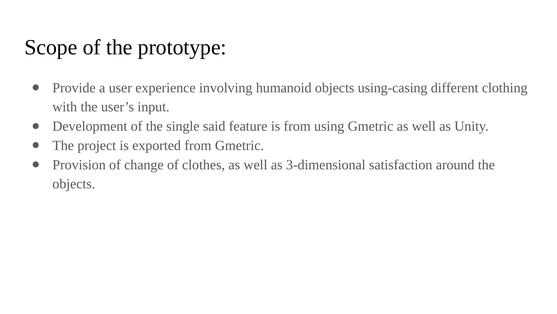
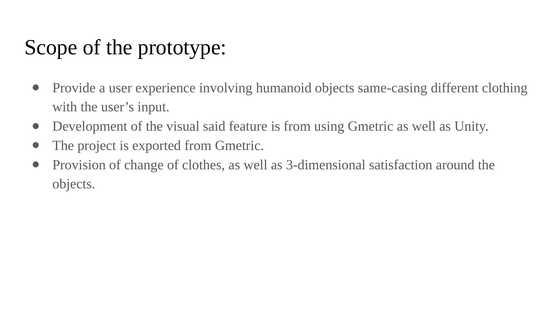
using-casing: using-casing -> same-casing (393, 88)
single: single -> visual (183, 126)
